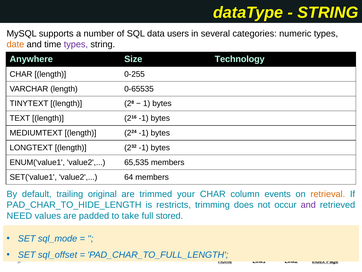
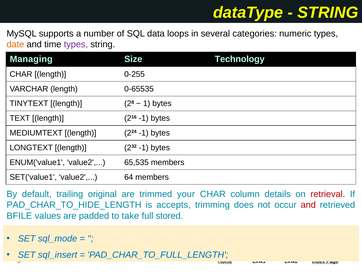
users: users -> loops (178, 34)
Anywhere: Anywhere -> Managing (31, 59)
events: events -> details (278, 194)
retrieval colour: orange -> red (328, 194)
restricts: restricts -> accepts (174, 205)
and colour: purple -> red (308, 205)
NEED: NEED -> BFILE (19, 215)
sql_offset: sql_offset -> sql_insert (58, 254)
